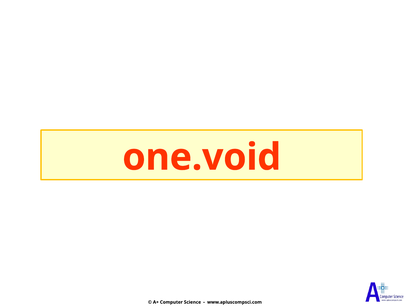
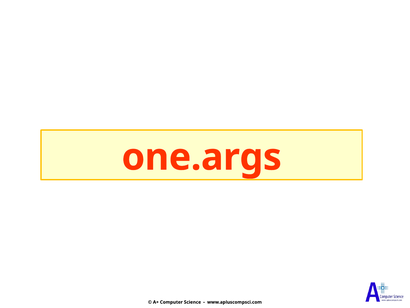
one.void: one.void -> one.args (202, 157)
